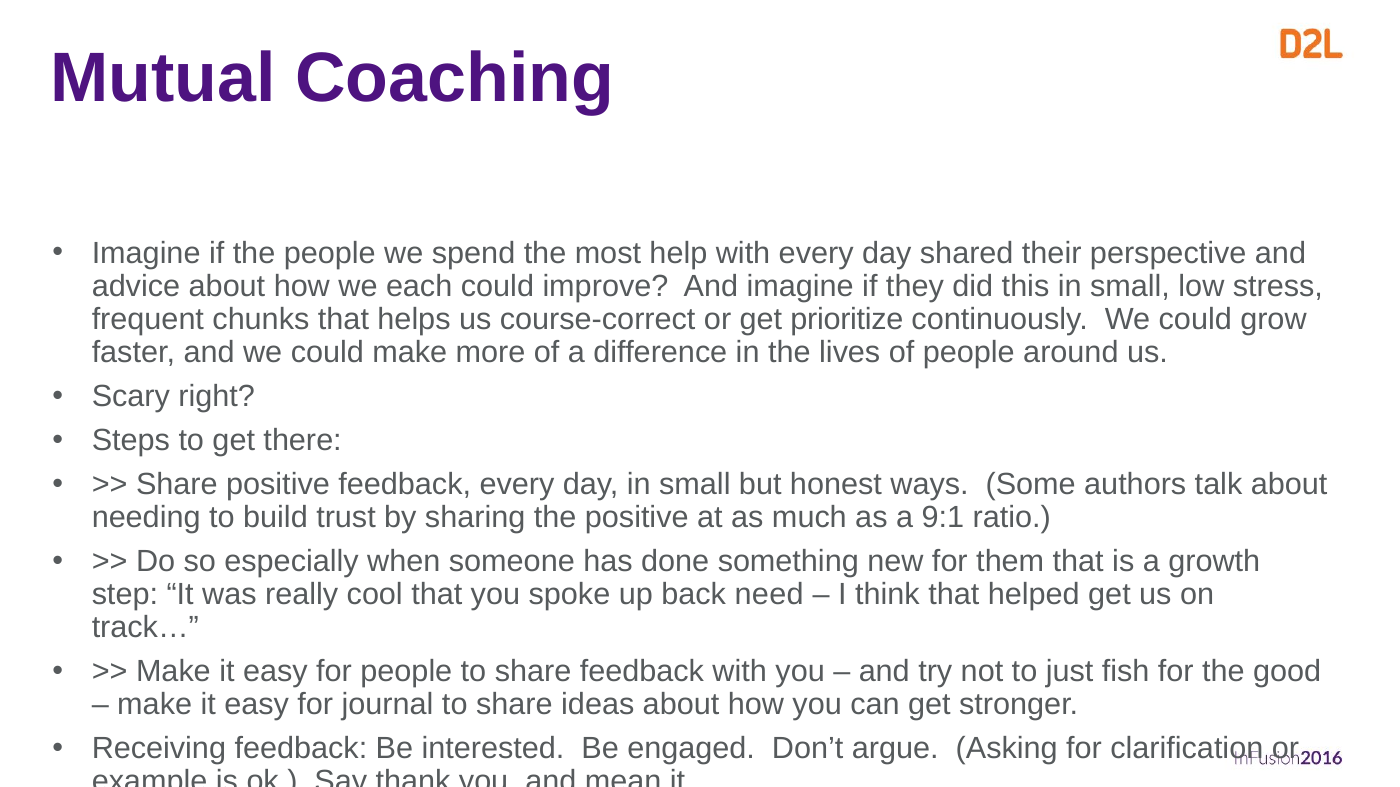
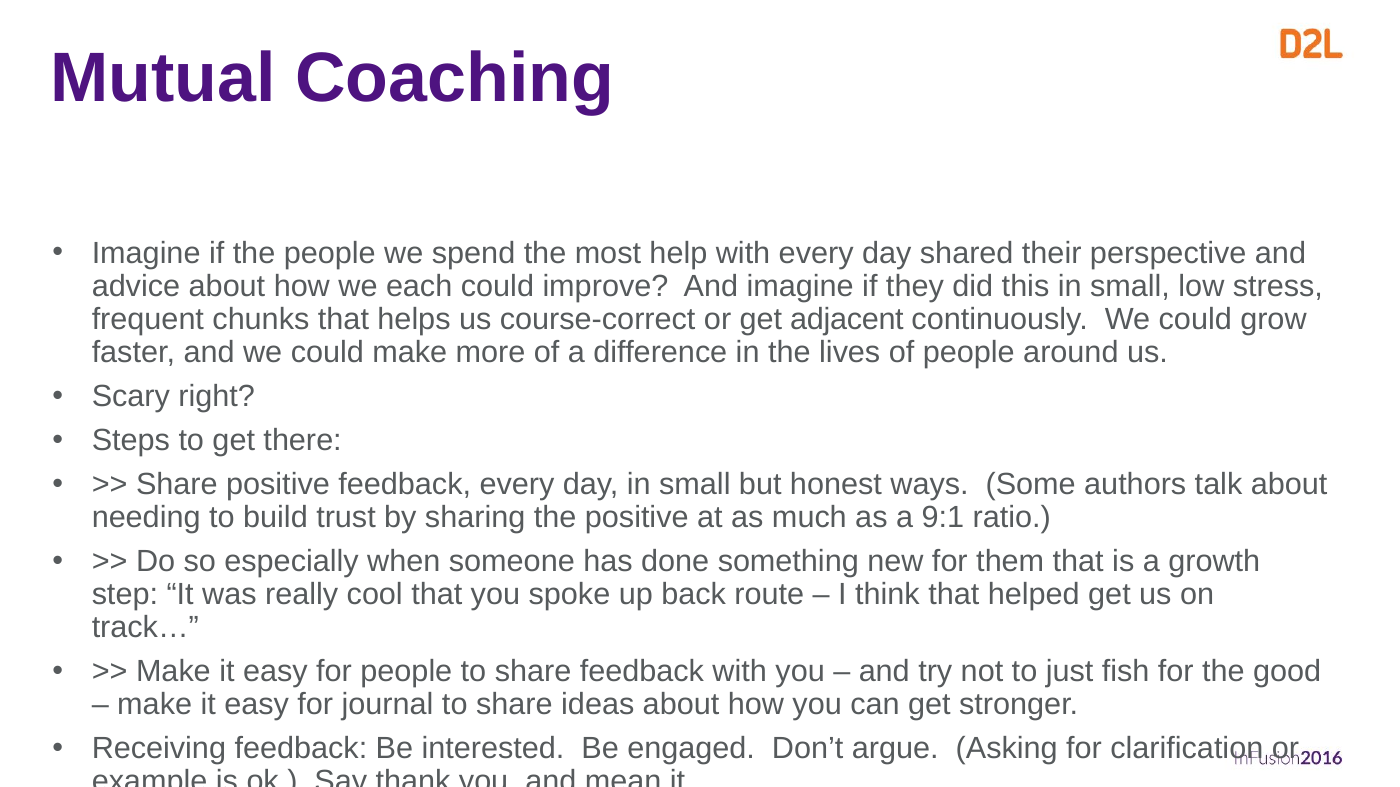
prioritize: prioritize -> adjacent (847, 319)
need: need -> route (769, 595)
